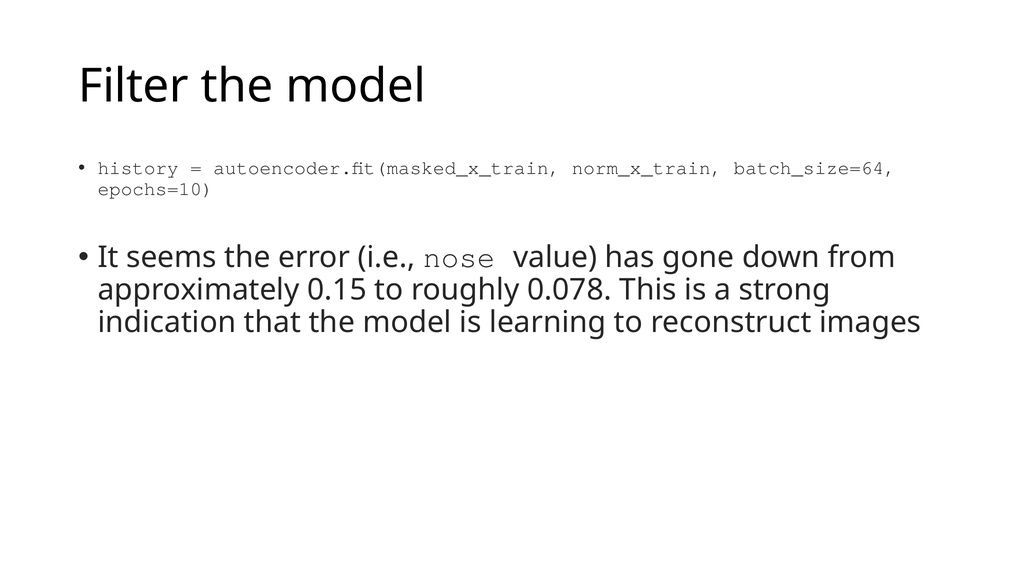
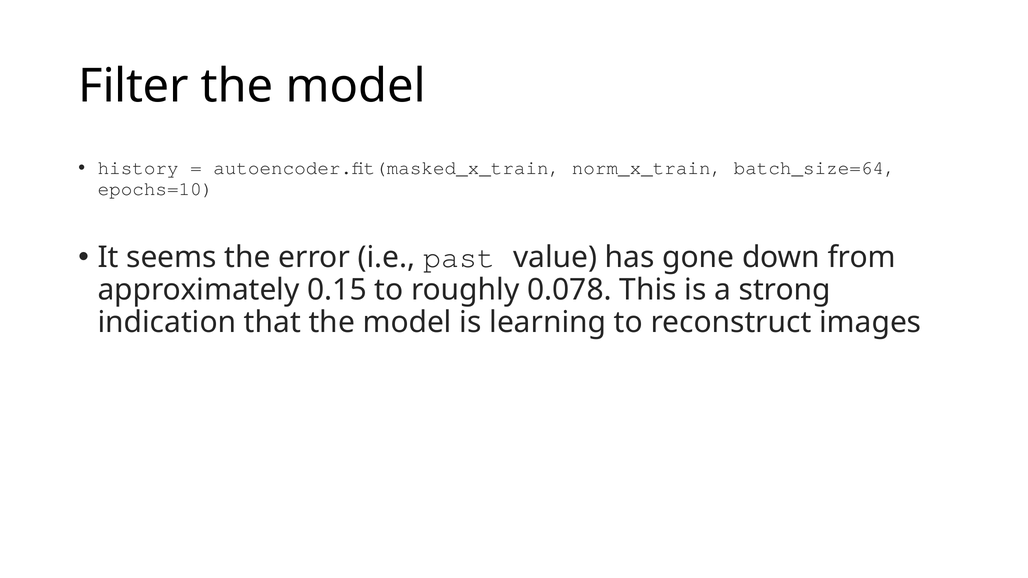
nose: nose -> past (459, 258)
